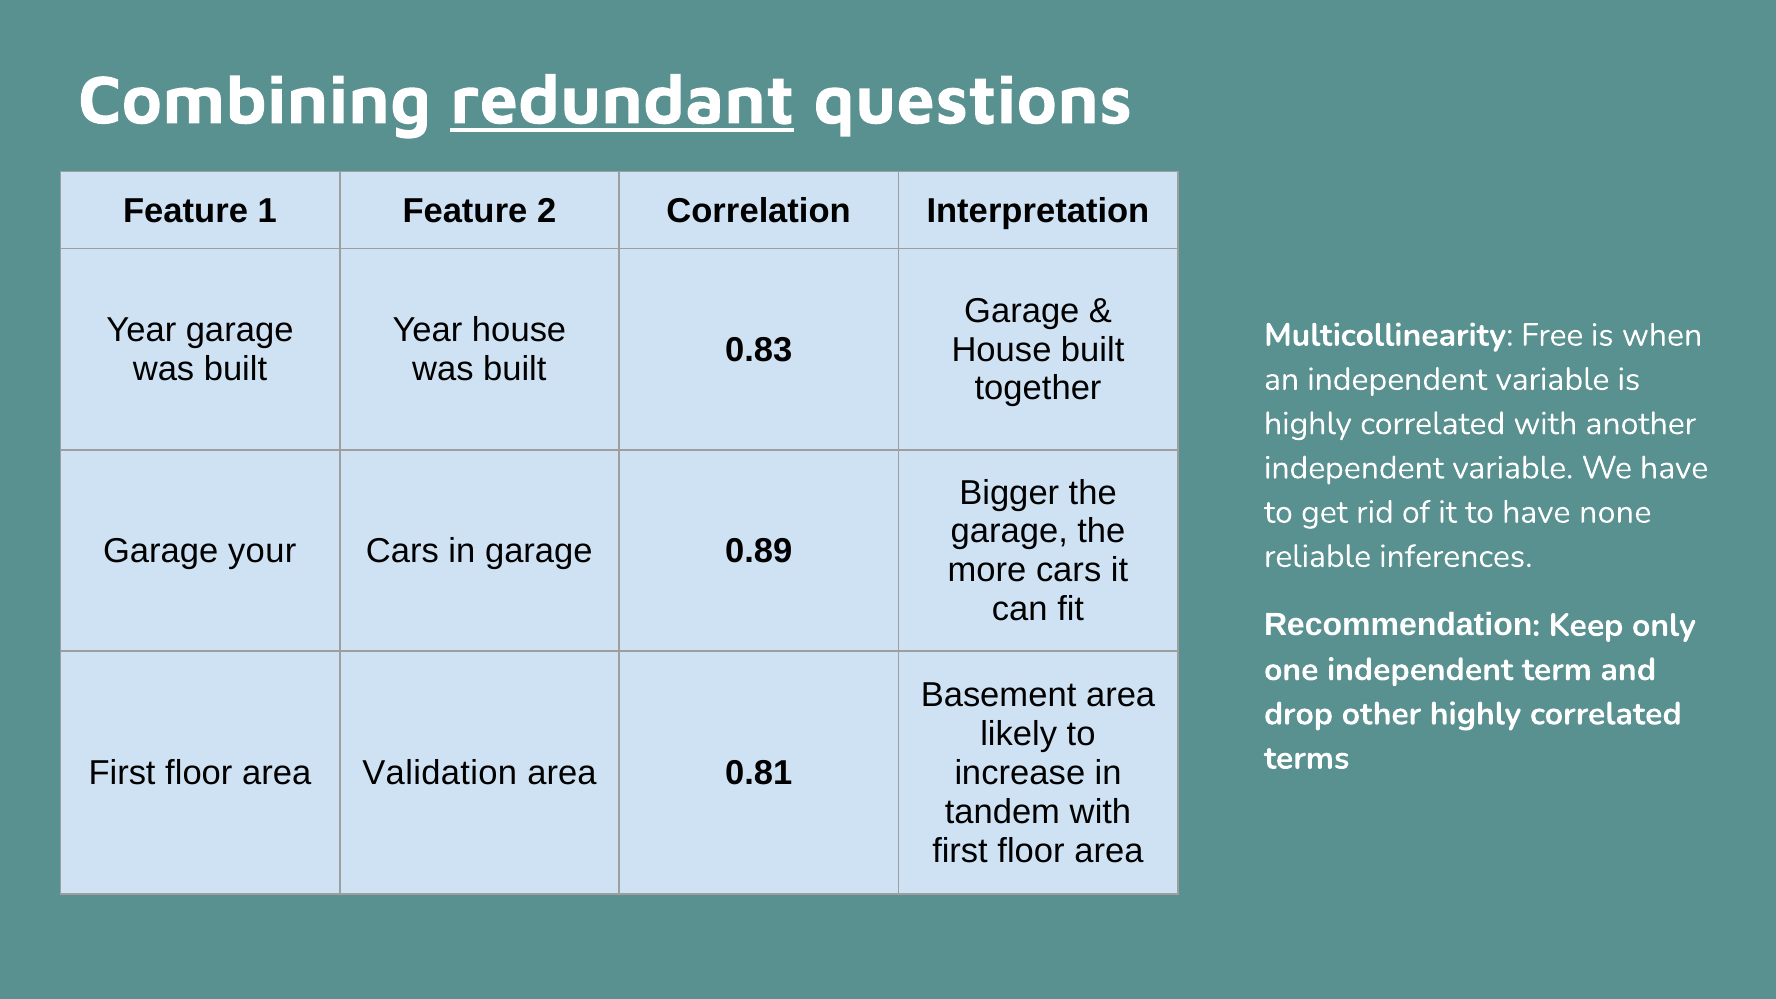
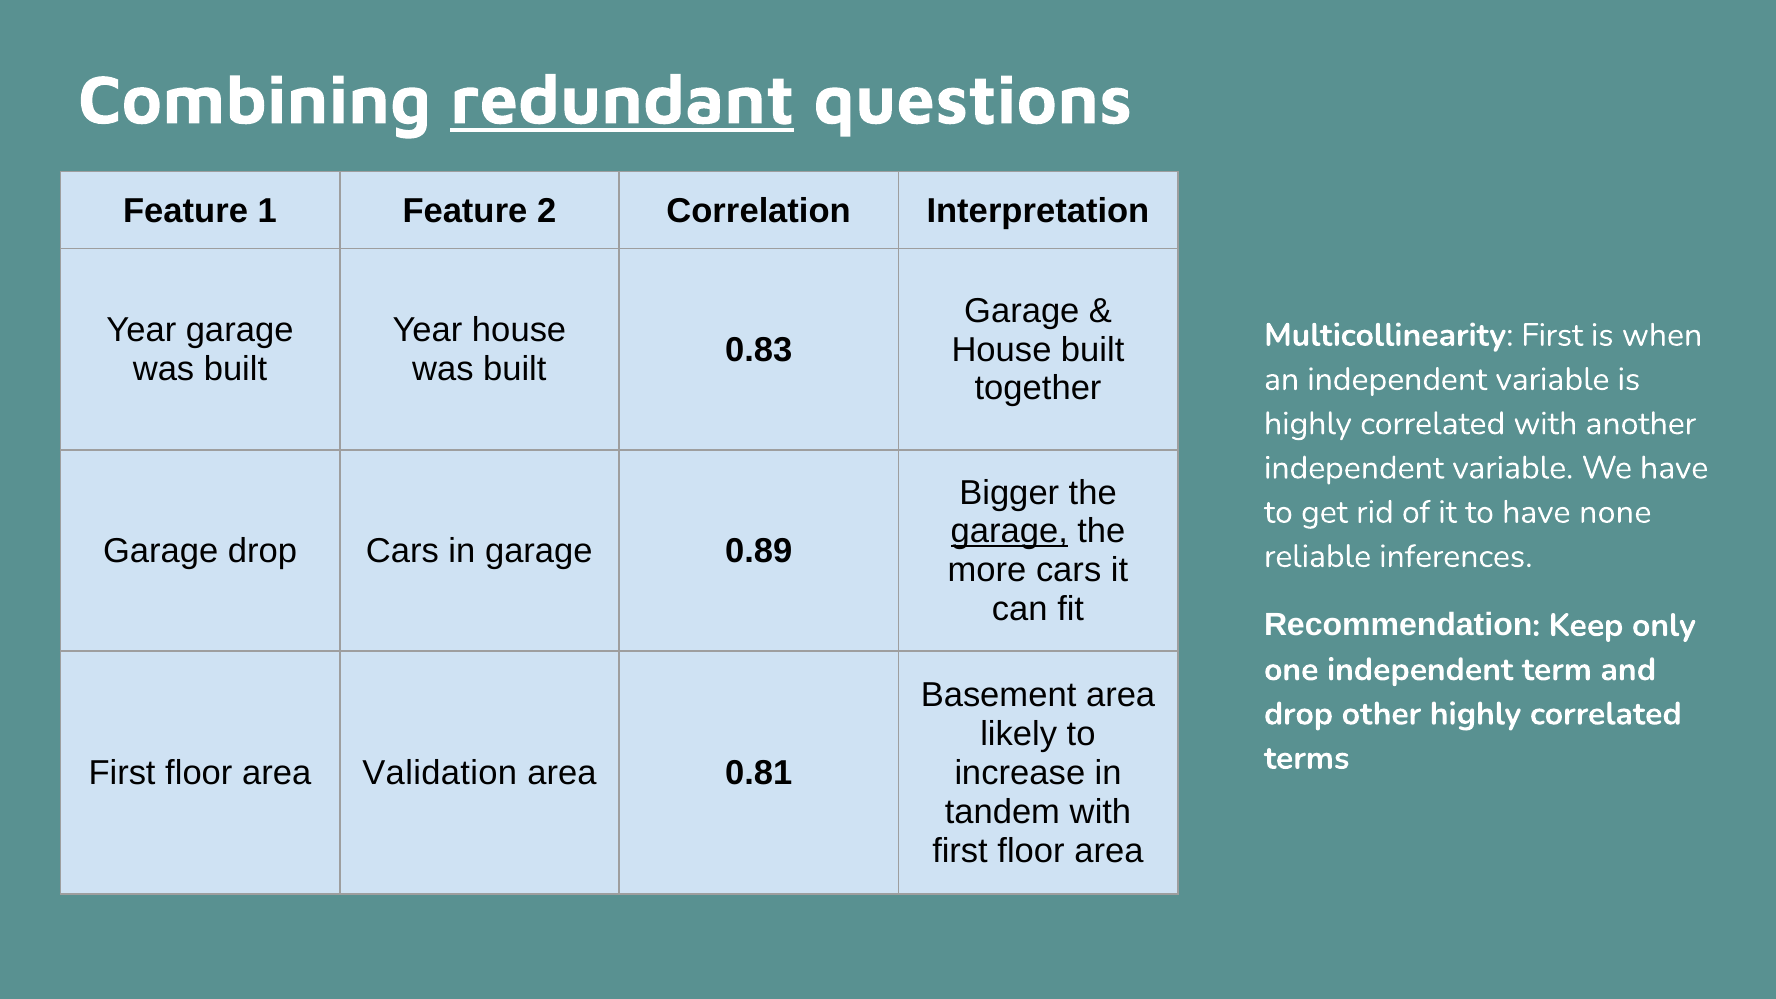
Multicollinearity Free: Free -> First (1552, 335)
garage underline: none -> present (1009, 532)
Garage your: your -> drop (262, 551)
